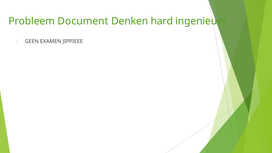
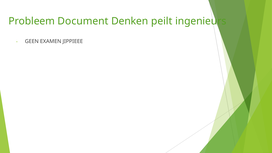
hard: hard -> peilt (162, 21)
